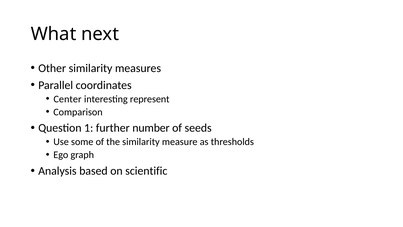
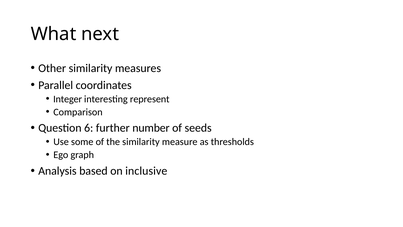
Center: Center -> Integer (68, 99)
1: 1 -> 6 (89, 128)
scientific: scientific -> inclusive (146, 171)
